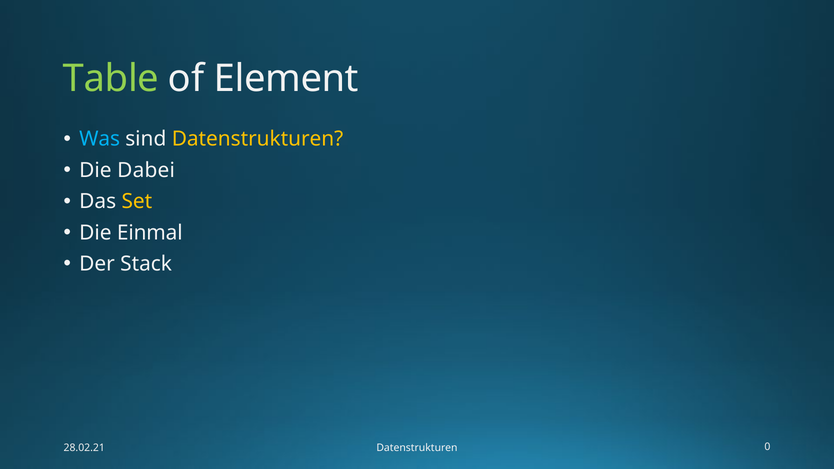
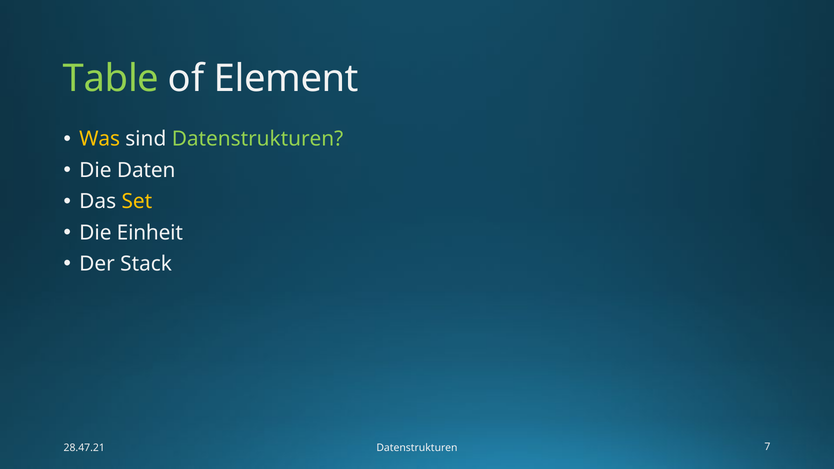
Was colour: light blue -> yellow (100, 139)
Datenstrukturen colour: yellow -> light green (257, 139)
Dabei: Dabei -> Daten (146, 170)
Einmal: Einmal -> Einheit (150, 233)
28.02.21: 28.02.21 -> 28.47.21 (84, 448)
0: 0 -> 7 (767, 447)
